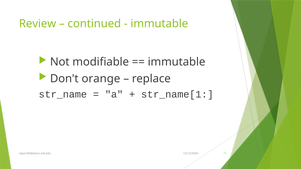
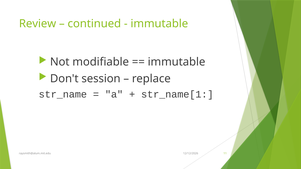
orange: orange -> session (101, 79)
